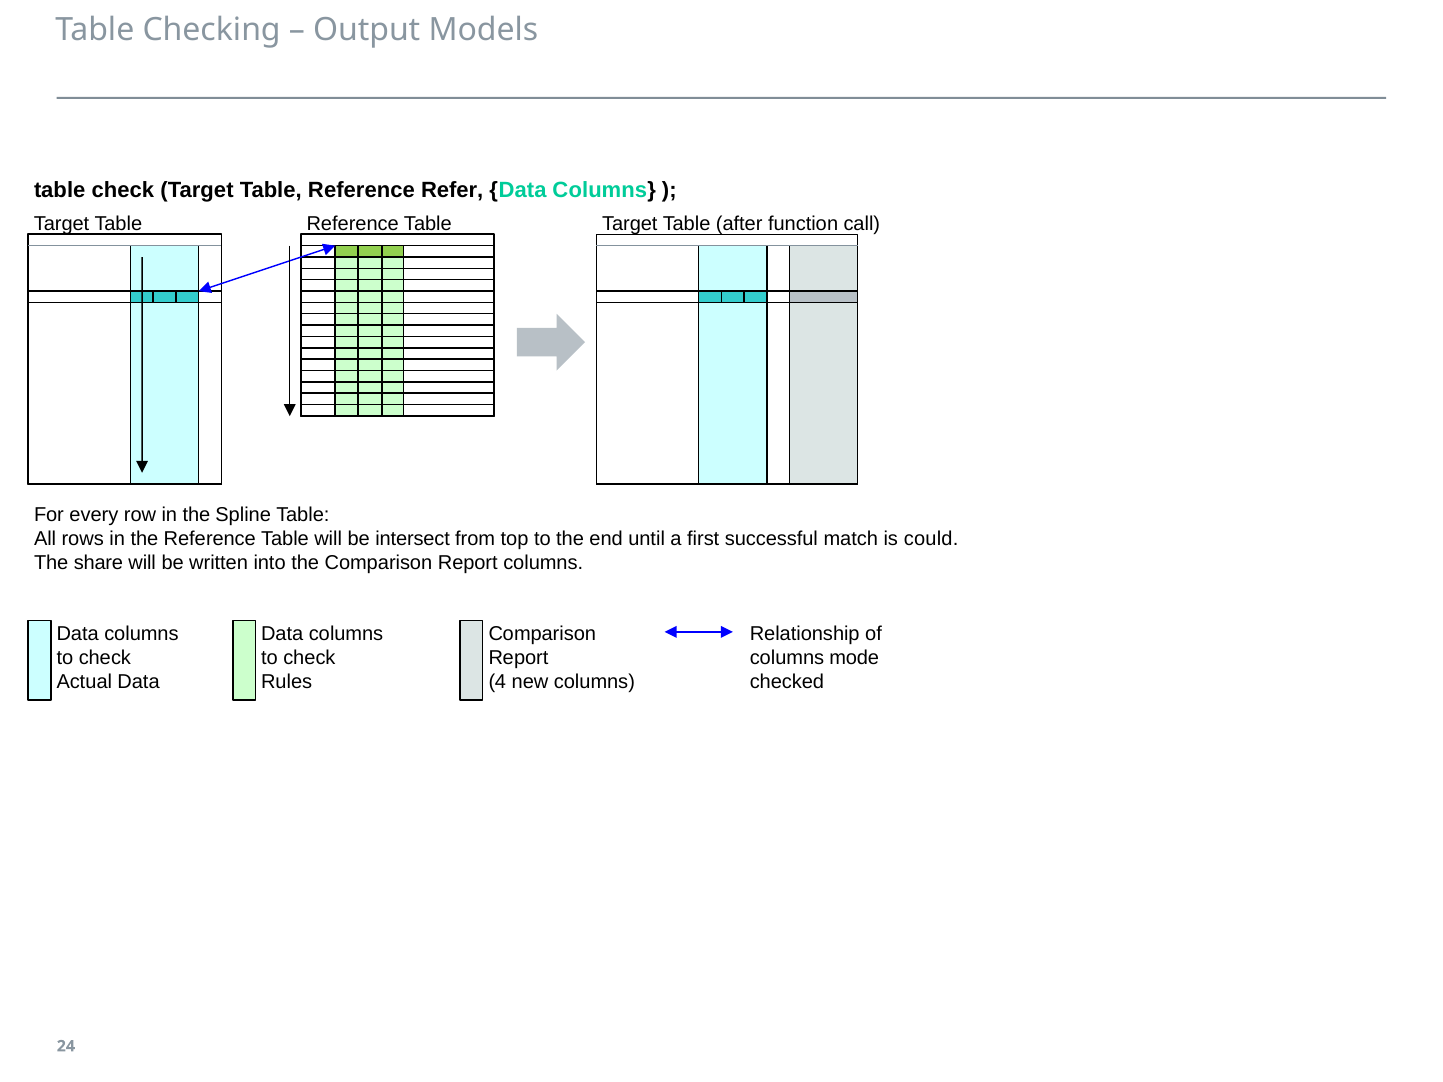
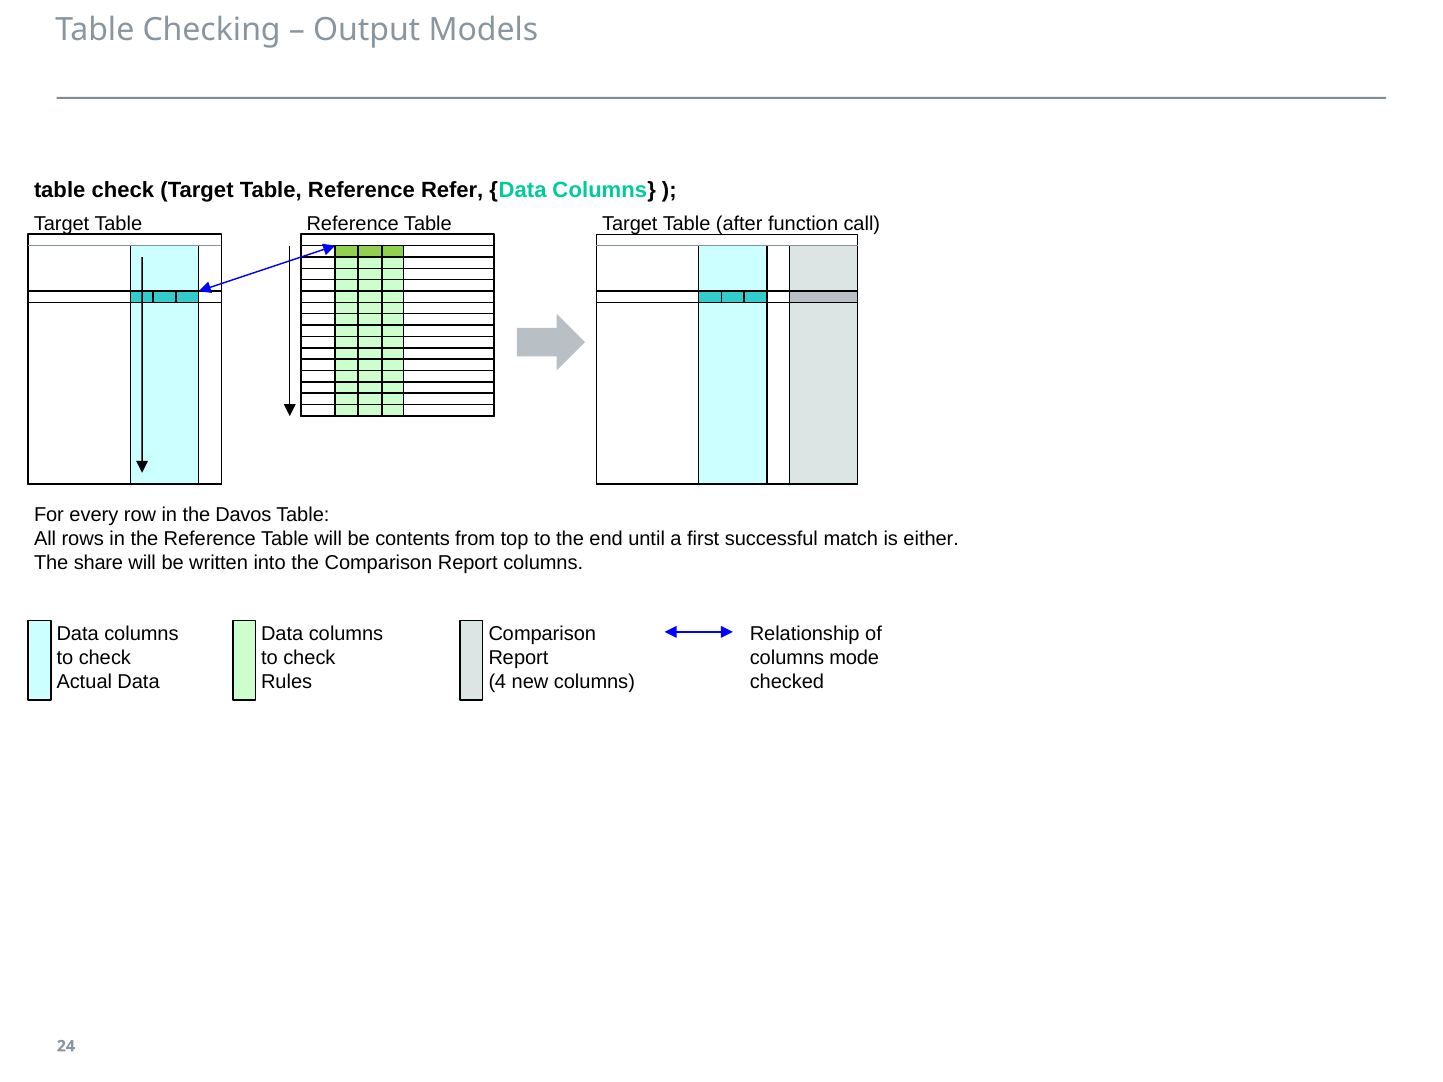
Spline: Spline -> Davos (243, 515)
intersect: intersect -> contents (413, 539)
could: could -> either (931, 539)
